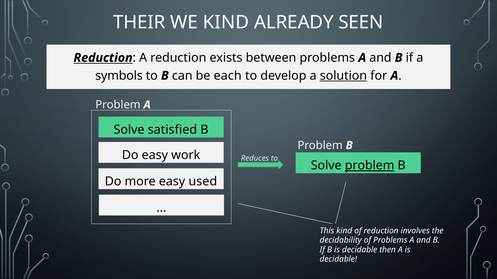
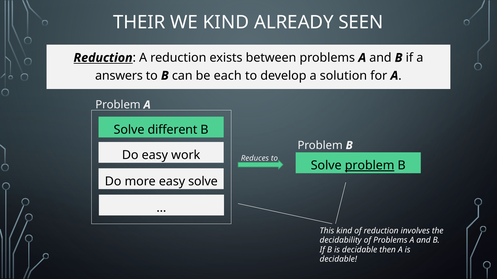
symbols: symbols -> answers (119, 76)
solution underline: present -> none (343, 76)
satisfied: satisfied -> different (172, 130)
easy used: used -> solve (203, 182)
